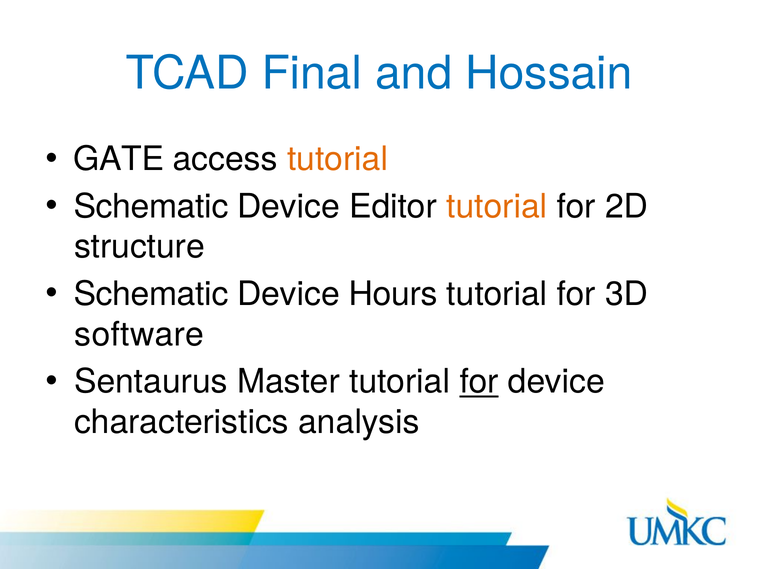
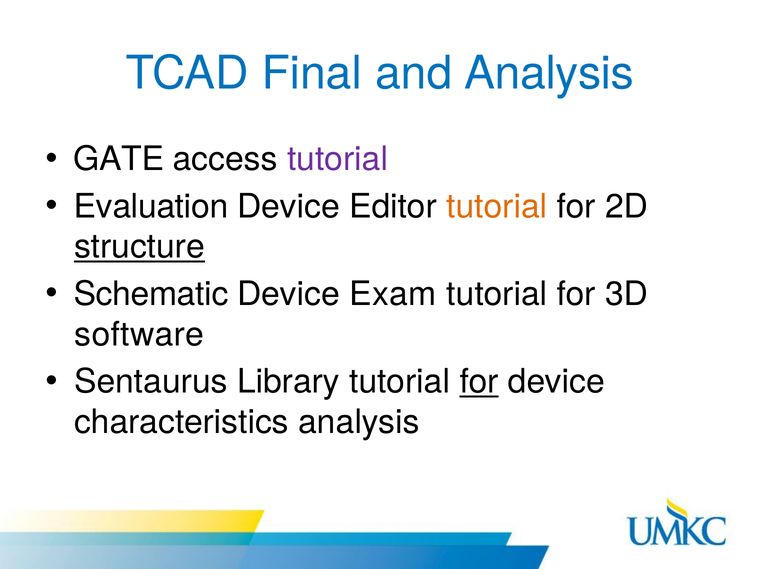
and Hossain: Hossain -> Analysis (549, 73)
tutorial colour: orange -> purple (338, 159)
Schematic: Schematic -> Evaluation (151, 206)
structure underline: none -> present (139, 247)
Hours: Hours -> Exam (393, 294)
Master: Master -> Library (289, 382)
